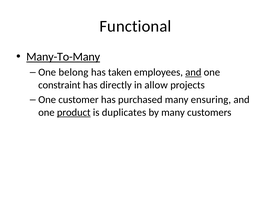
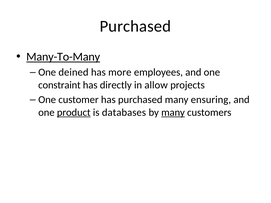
Functional: Functional -> Purchased (135, 26)
belong: belong -> deined (73, 72)
taken: taken -> more (120, 72)
and underline: present -> none (193, 72)
duplicates: duplicates -> databases (124, 112)
many underline: none -> present (173, 112)
